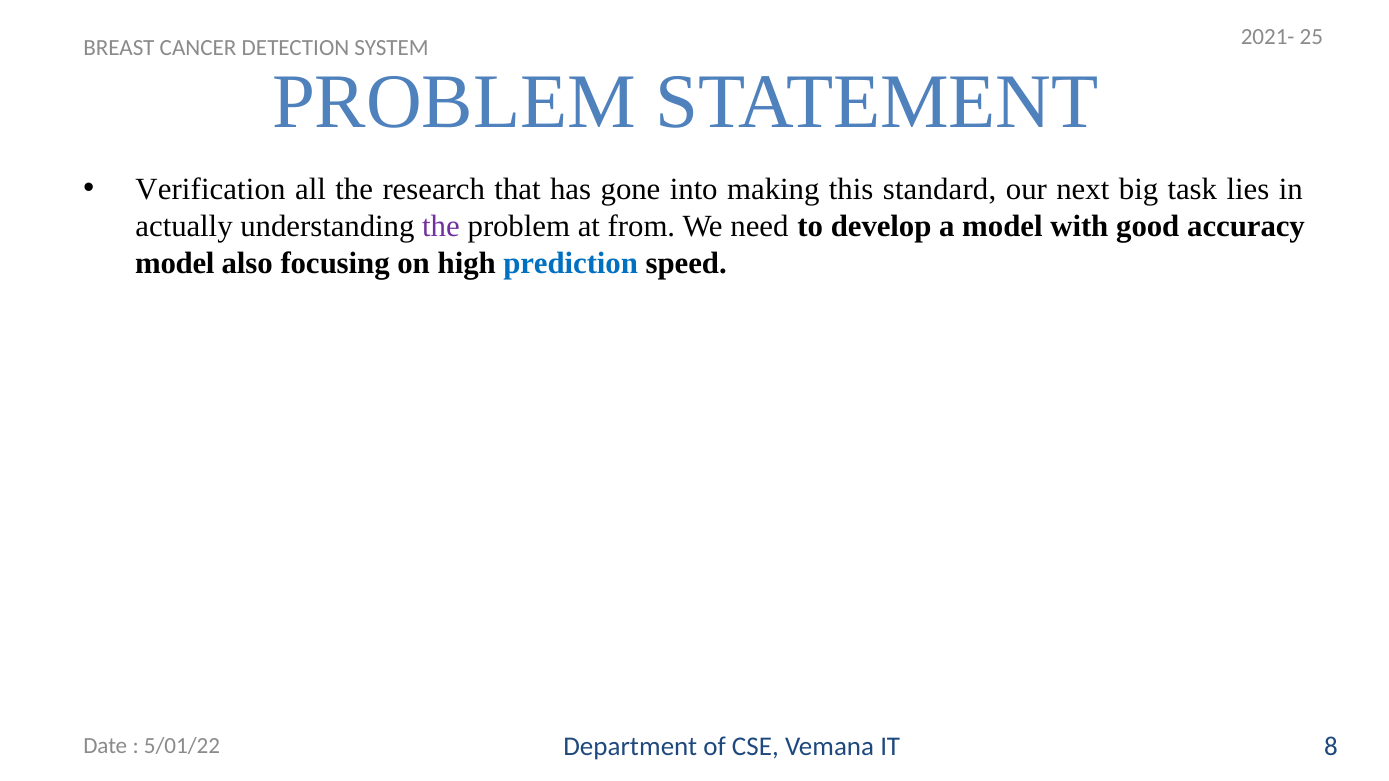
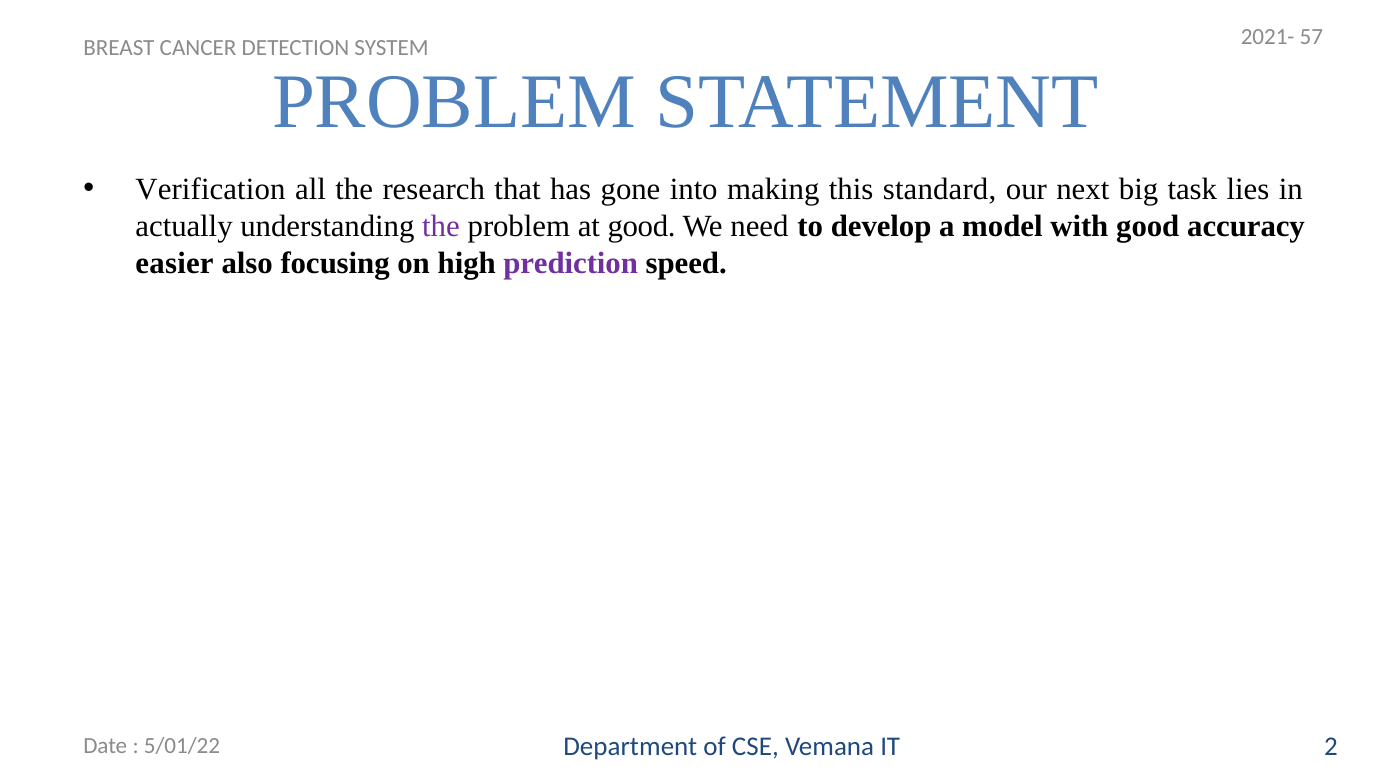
25: 25 -> 57 (1311, 37)
at from: from -> good (642, 226)
model: model -> easier (175, 263)
prediction colour: blue -> purple (571, 263)
8: 8 -> 2 (1331, 747)
